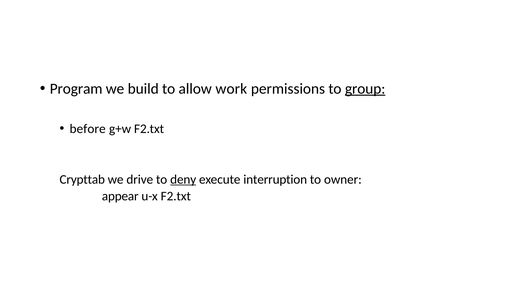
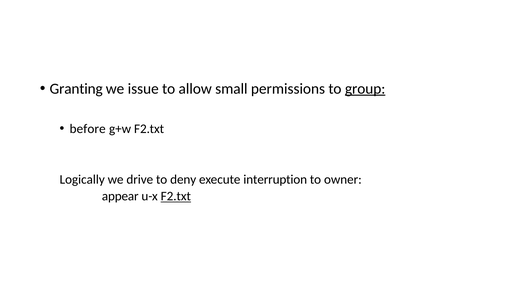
Program: Program -> Granting (76, 89)
build: build -> issue (143, 89)
work: work -> small (231, 89)
Crypttab: Crypttab -> Logically (82, 179)
deny underline: present -> none (183, 179)
F2.txt underline: none -> present (176, 196)
